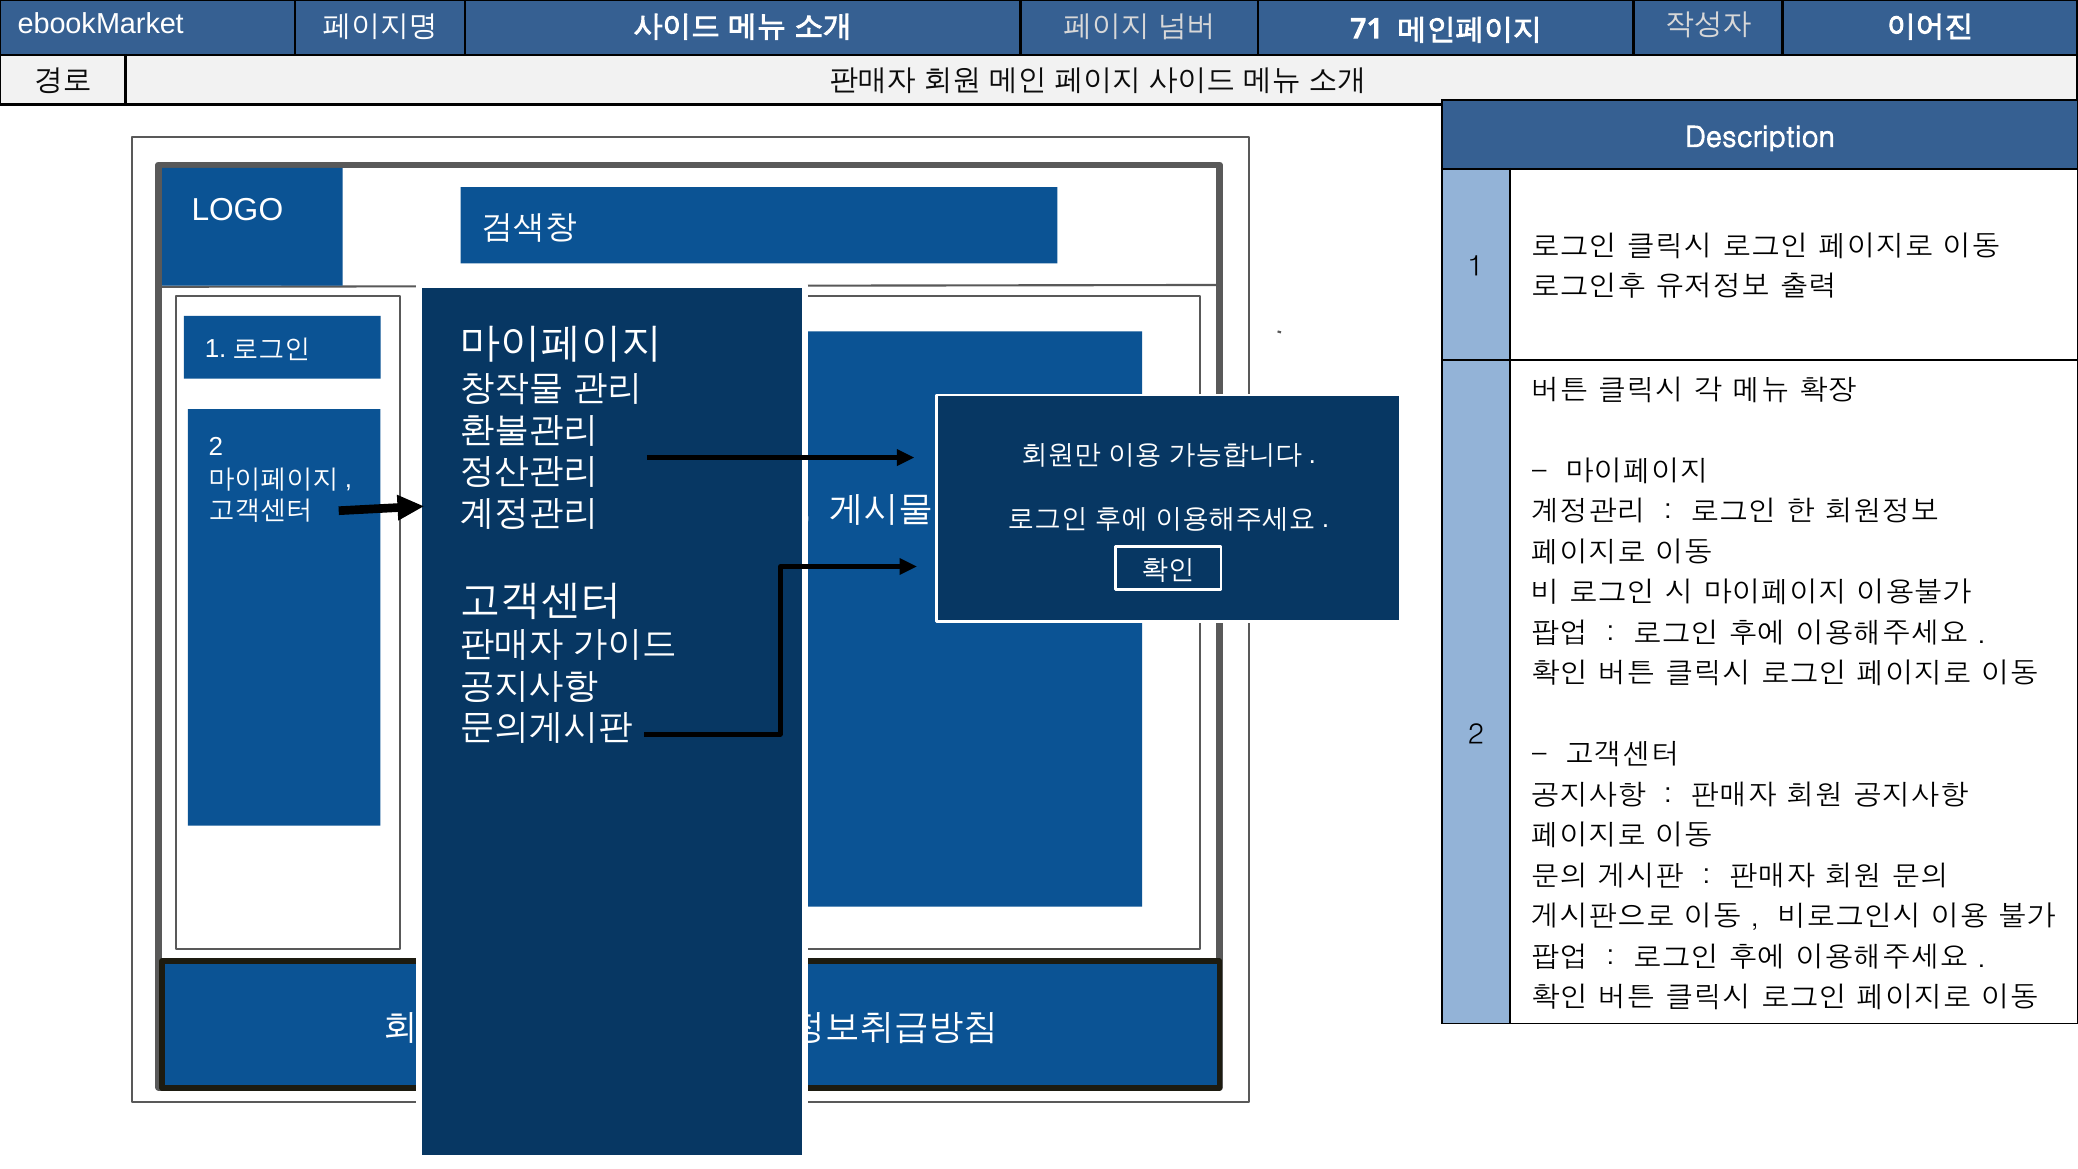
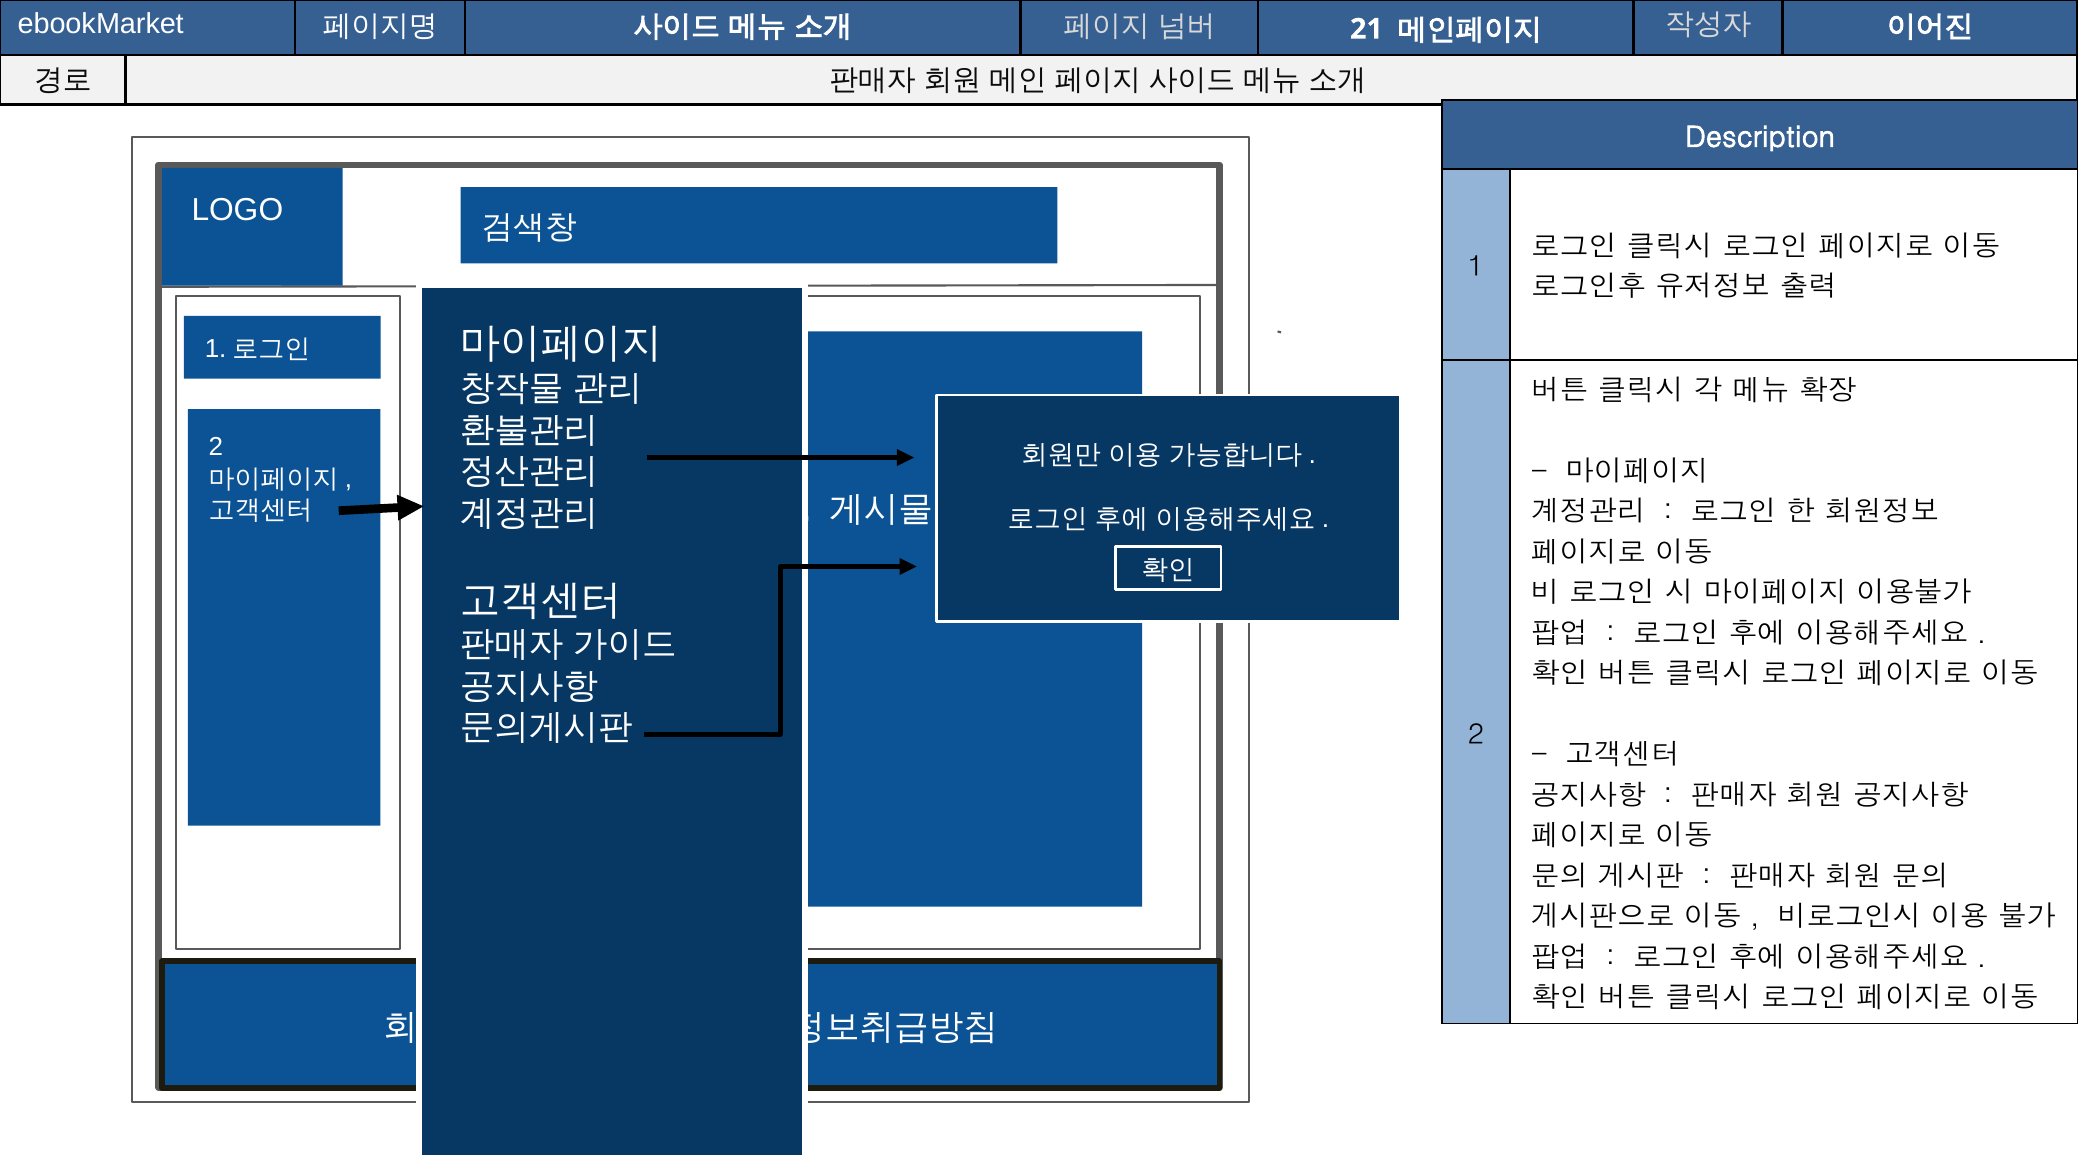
71: 71 -> 21 (1367, 29)
